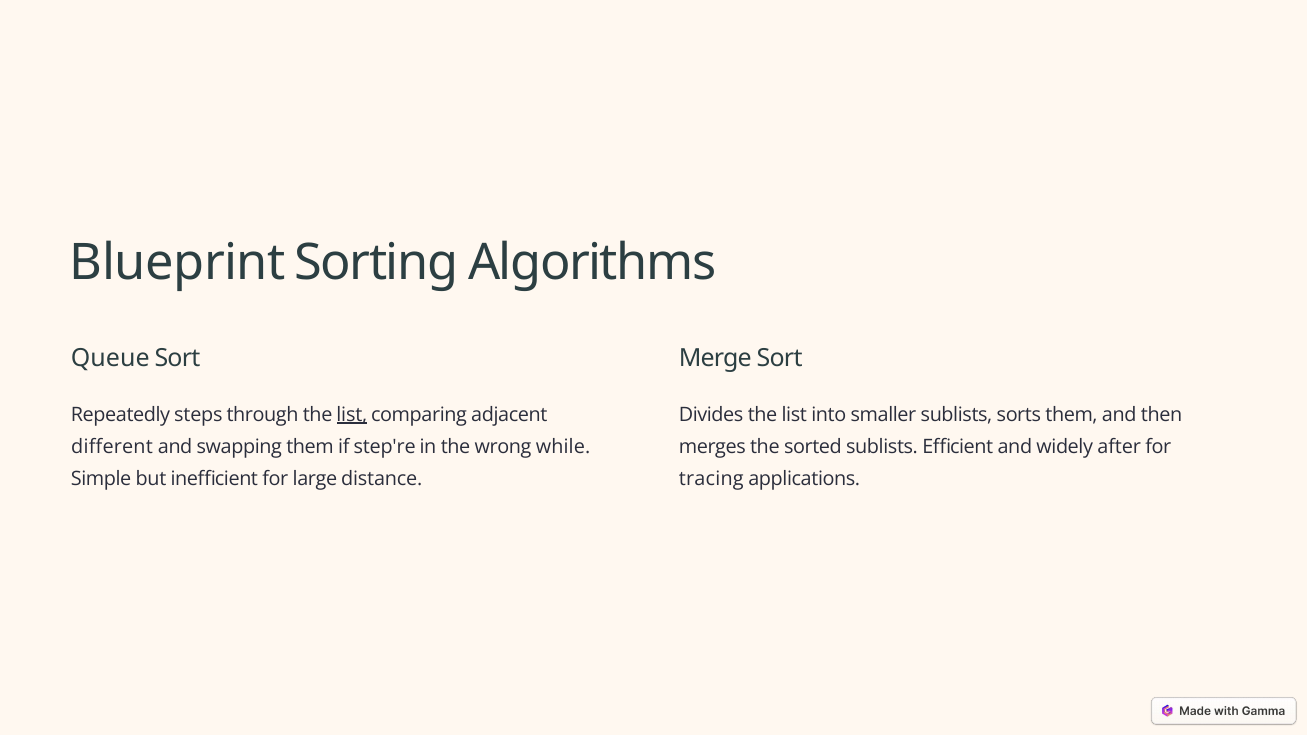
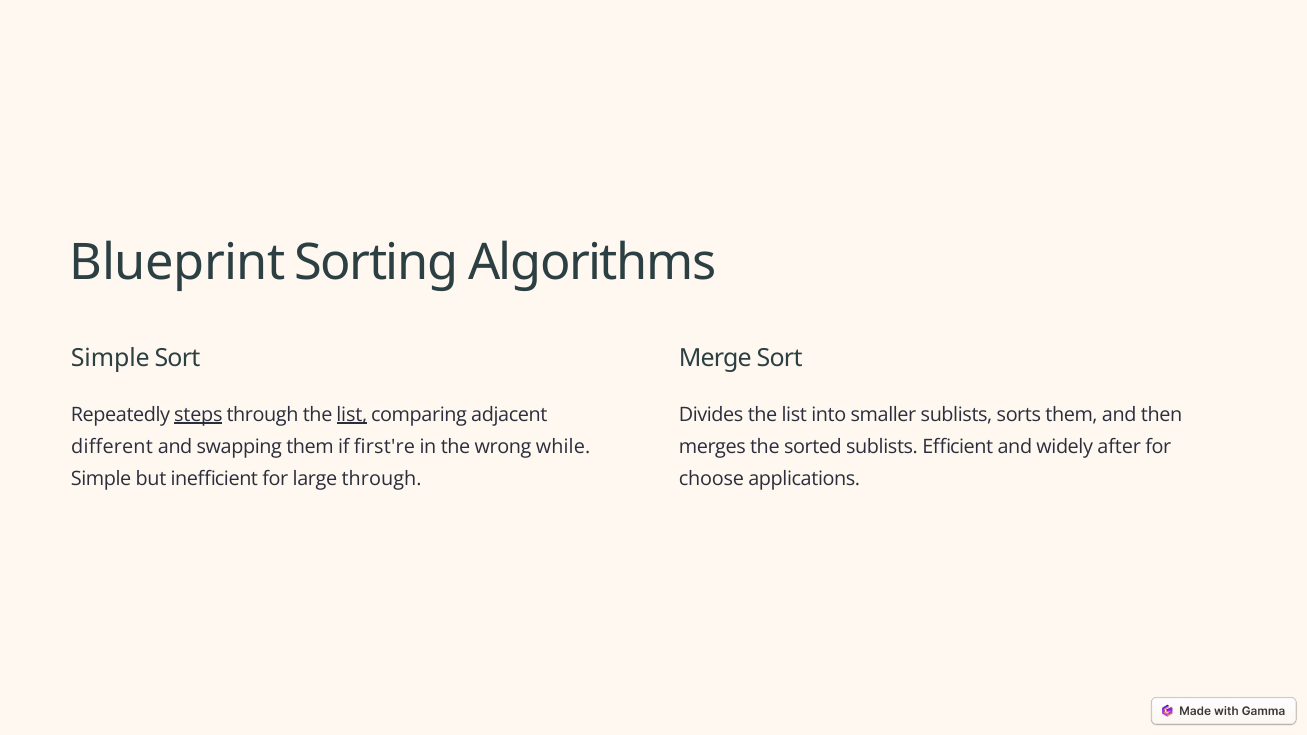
Queue: Queue -> Simple (110, 359)
steps underline: none -> present (198, 415)
step're: step're -> first're (384, 447)
large distance: distance -> through (382, 479)
tracing: tracing -> choose (711, 479)
